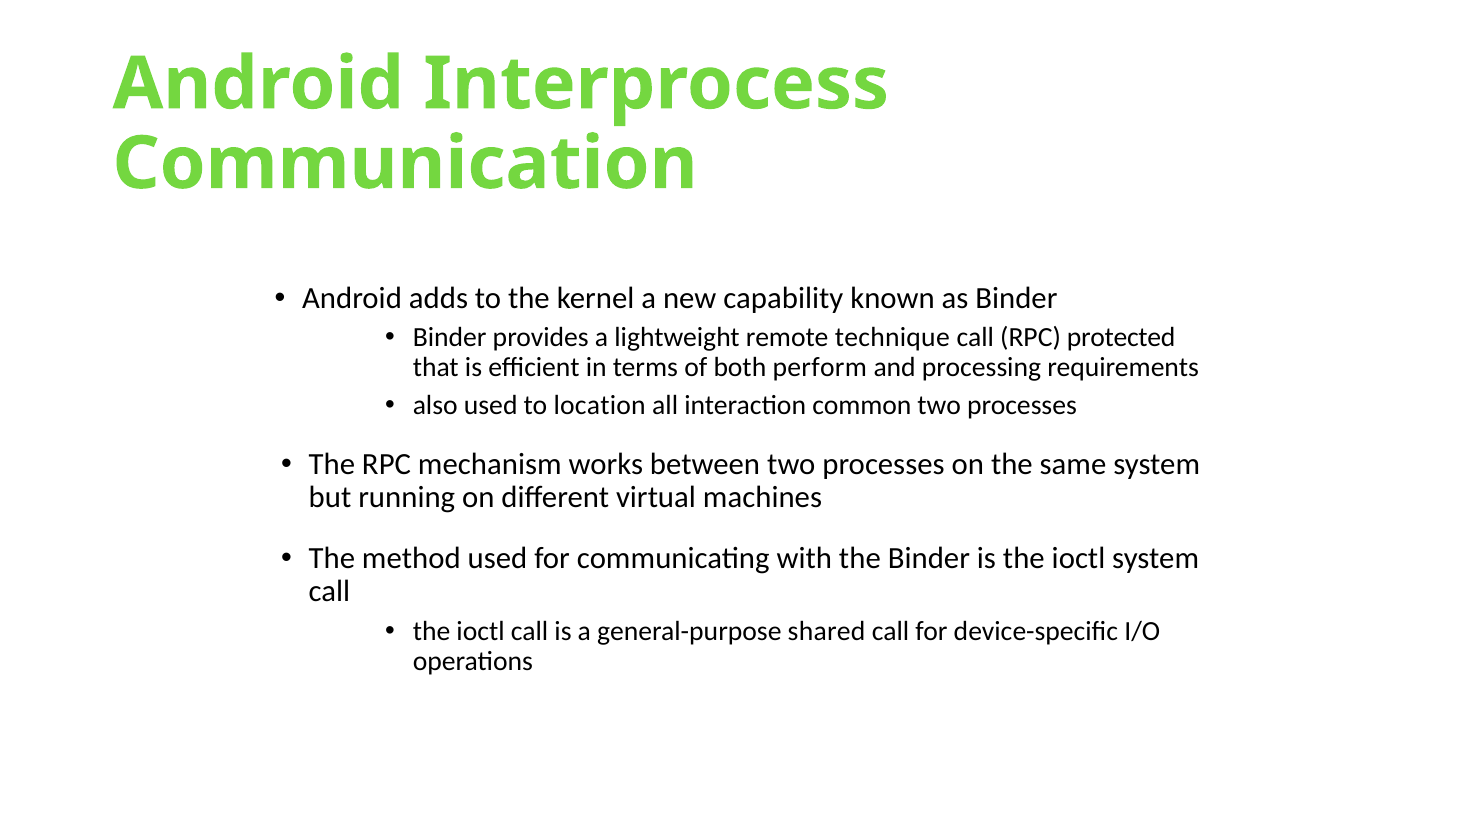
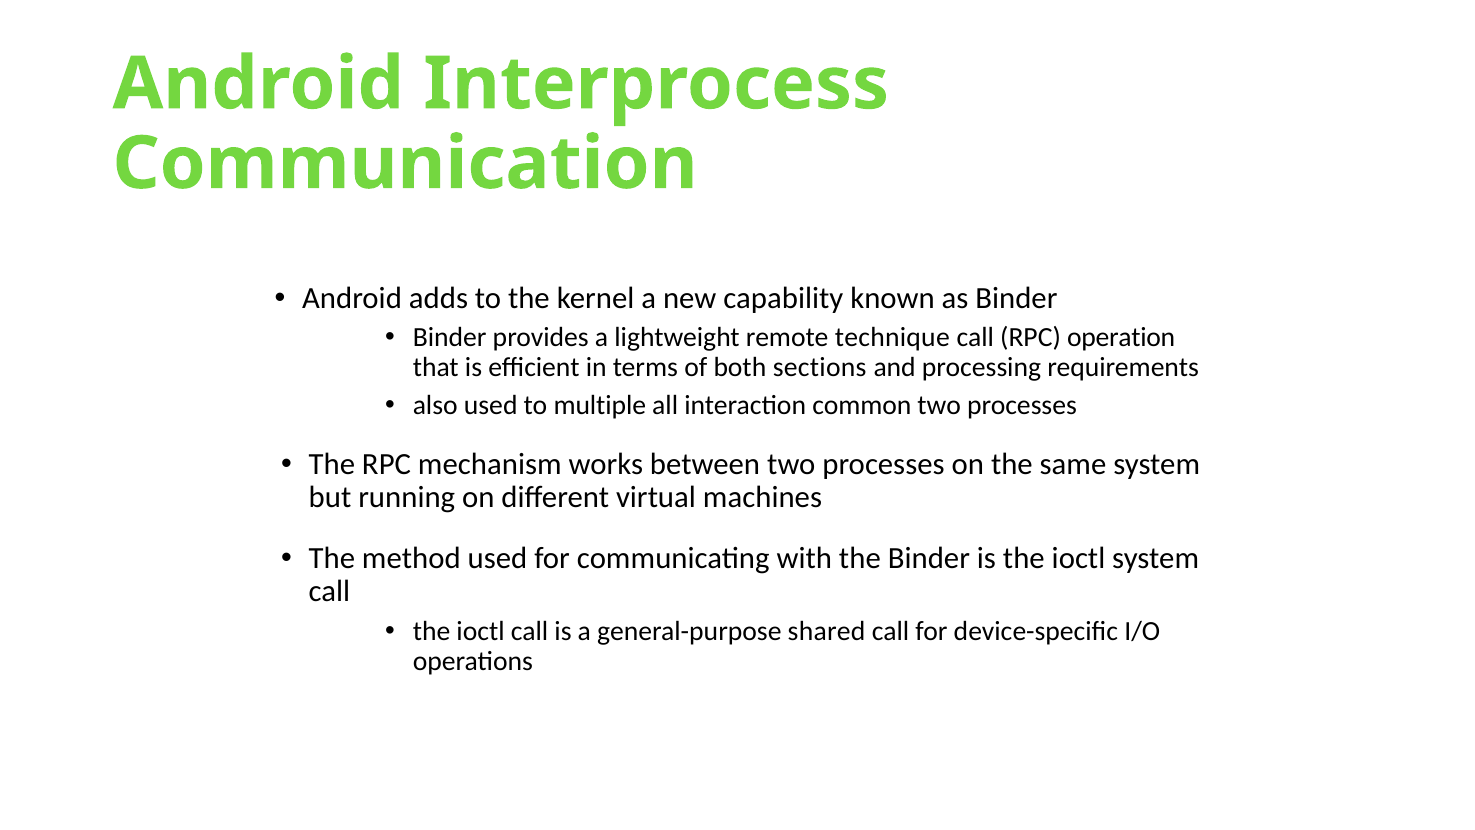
protected: protected -> operation (1121, 338)
perform: perform -> sections (820, 368)
location: location -> multiple (600, 405)
